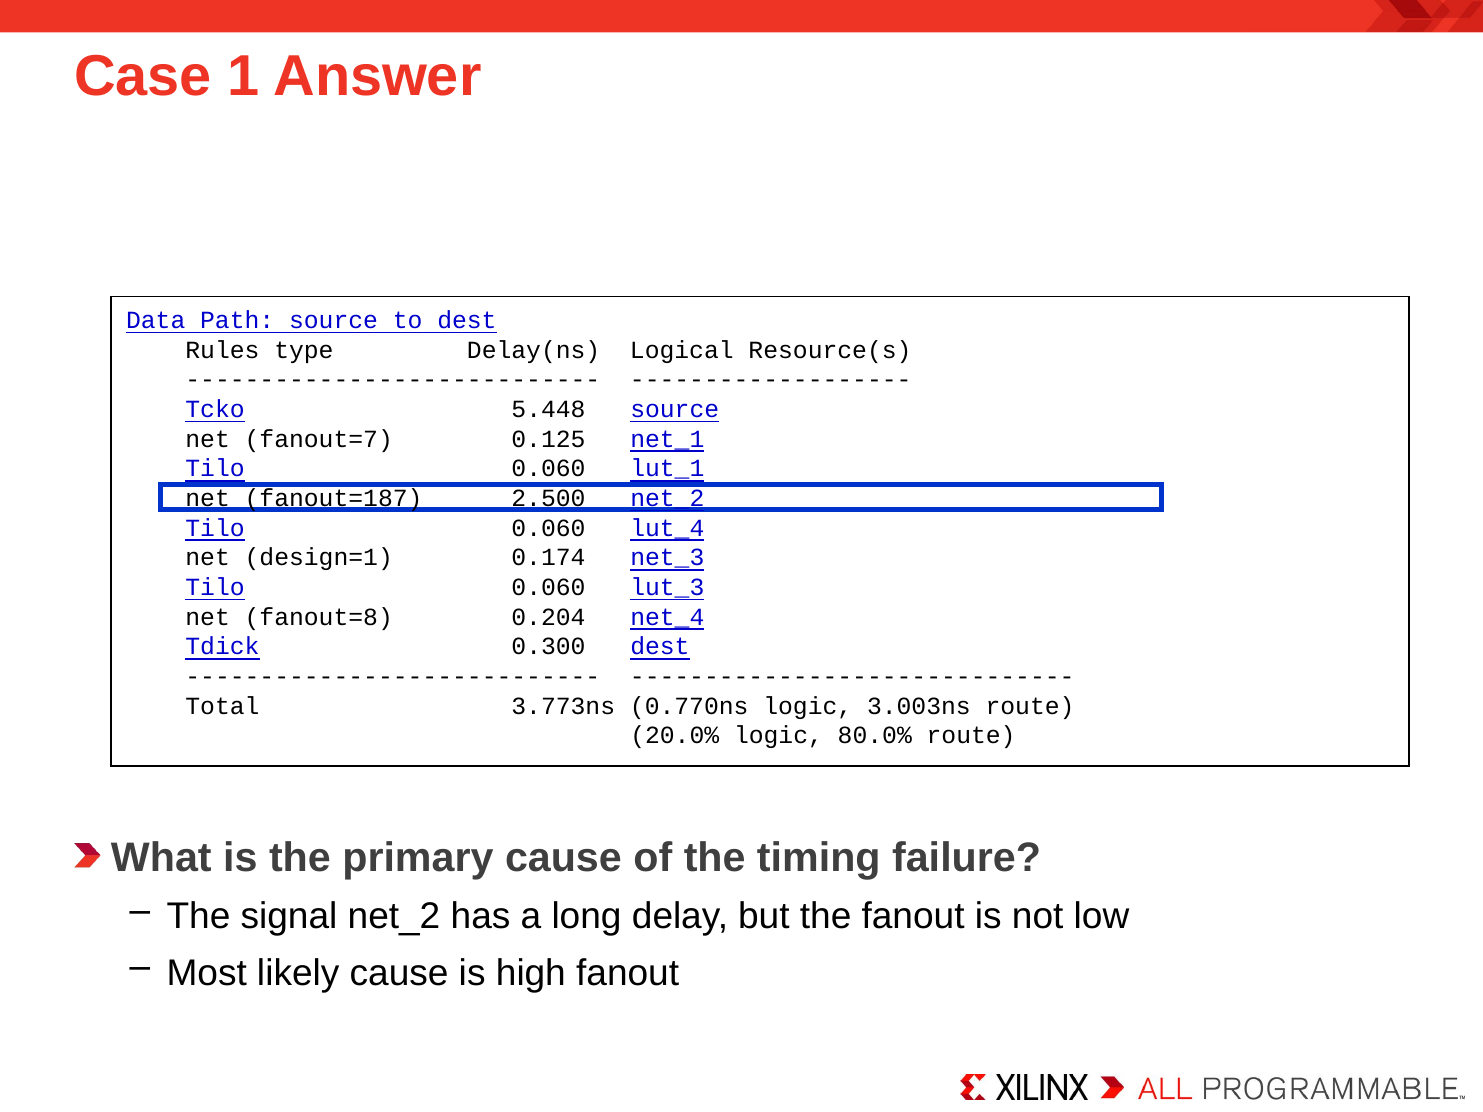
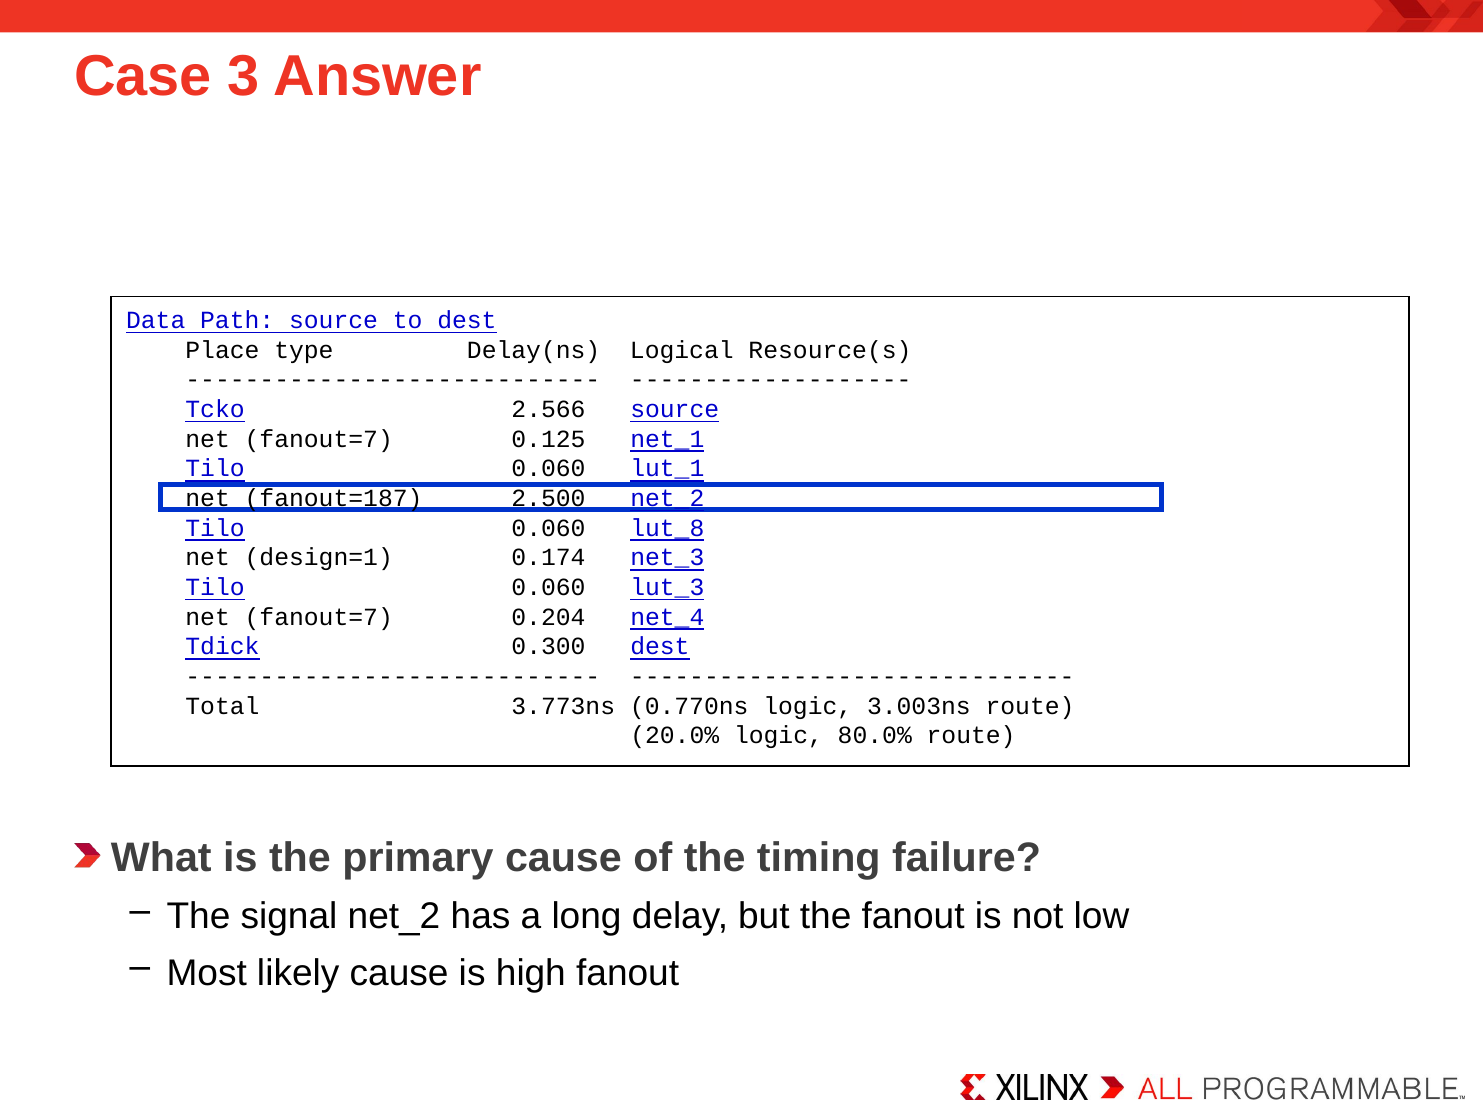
1: 1 -> 3 (244, 77)
Rules: Rules -> Place (222, 350)
5.448: 5.448 -> 2.566 (548, 410)
lut_4: lut_4 -> lut_8 (667, 528)
fanout=8: fanout=8 -> fanout=7 (319, 617)
